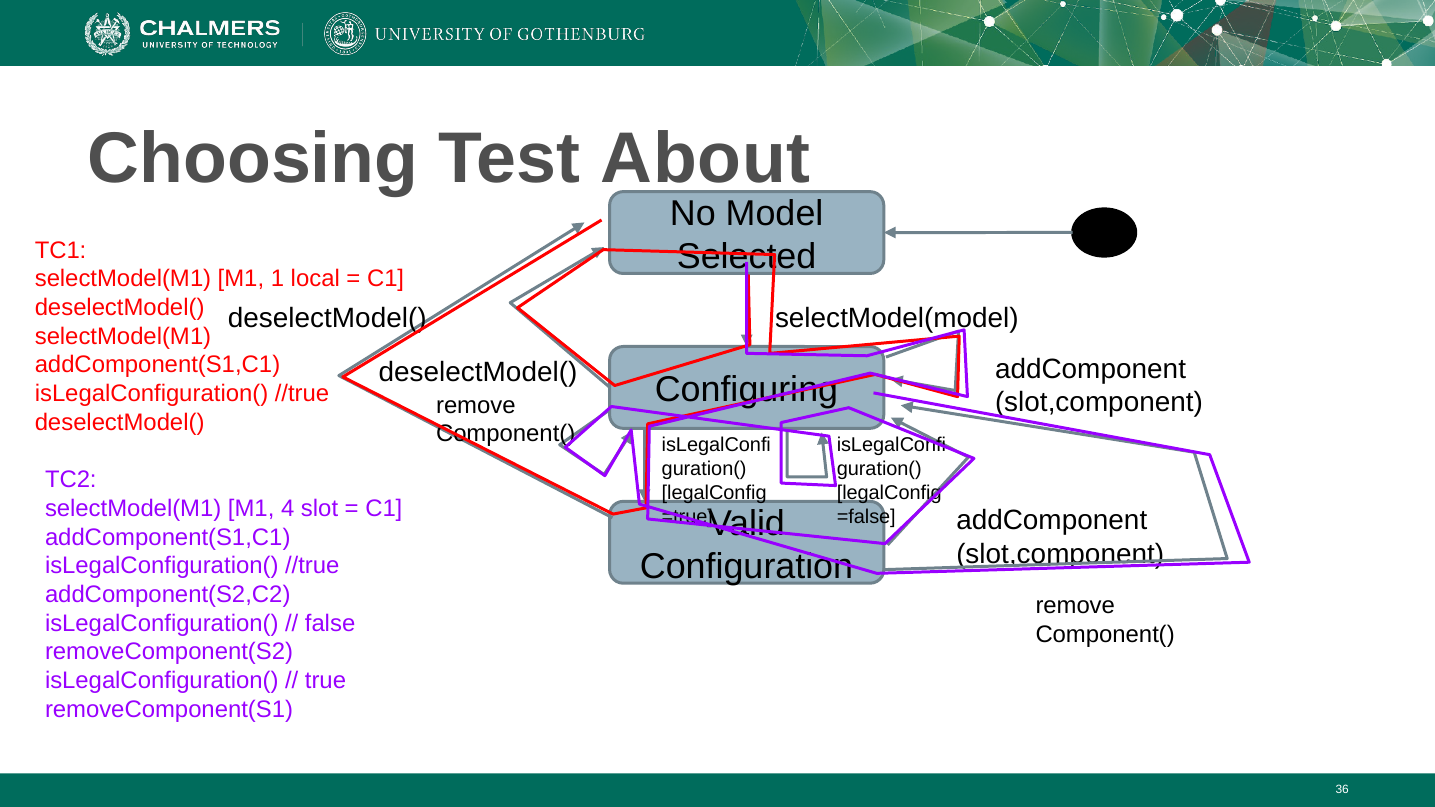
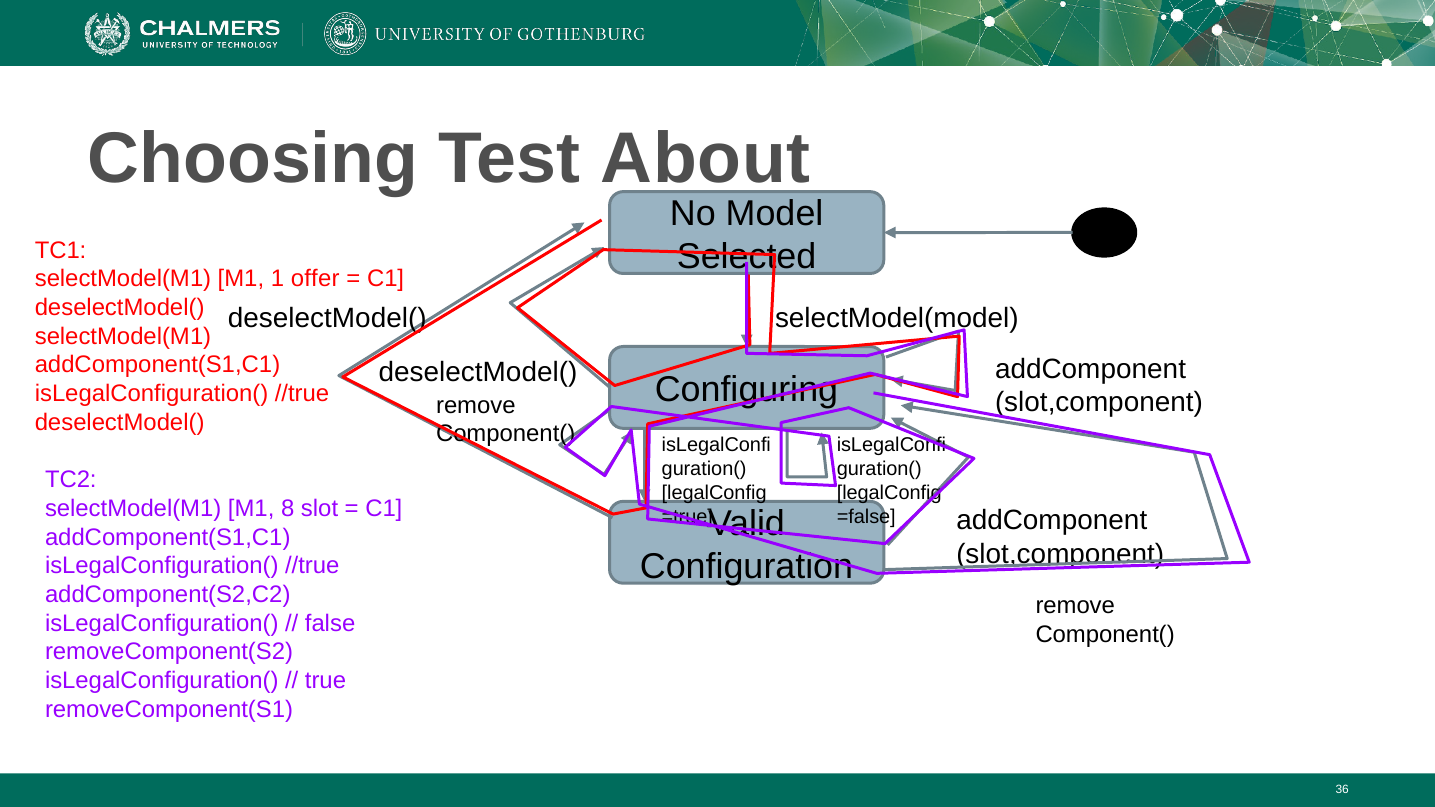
local: local -> offer (315, 279)
4: 4 -> 8 (288, 509)
